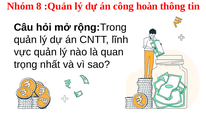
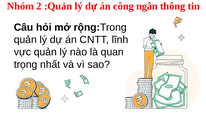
8: 8 -> 2 (39, 6)
hoàn: hoàn -> ngân (147, 6)
